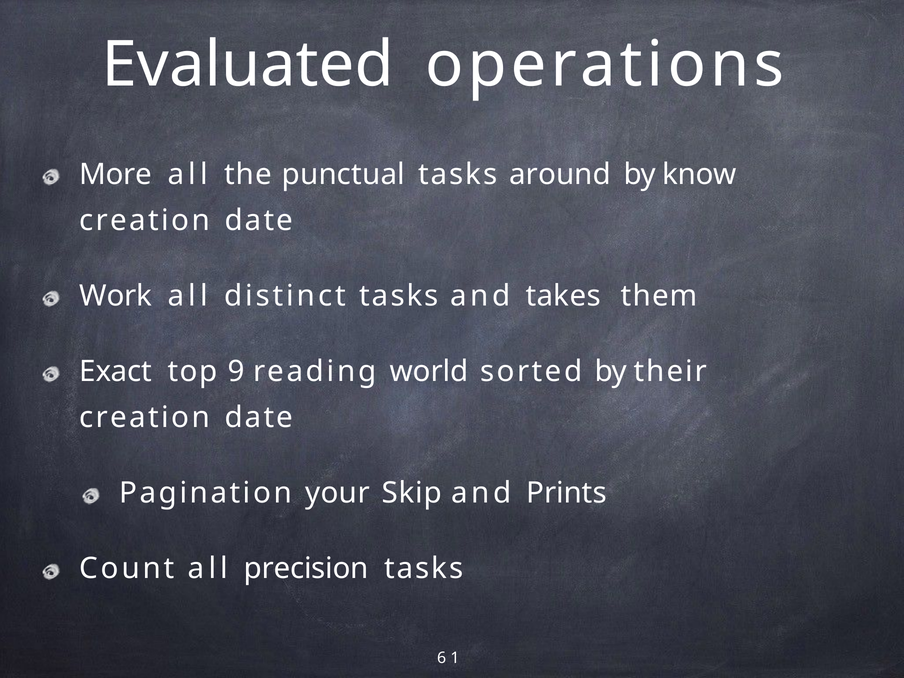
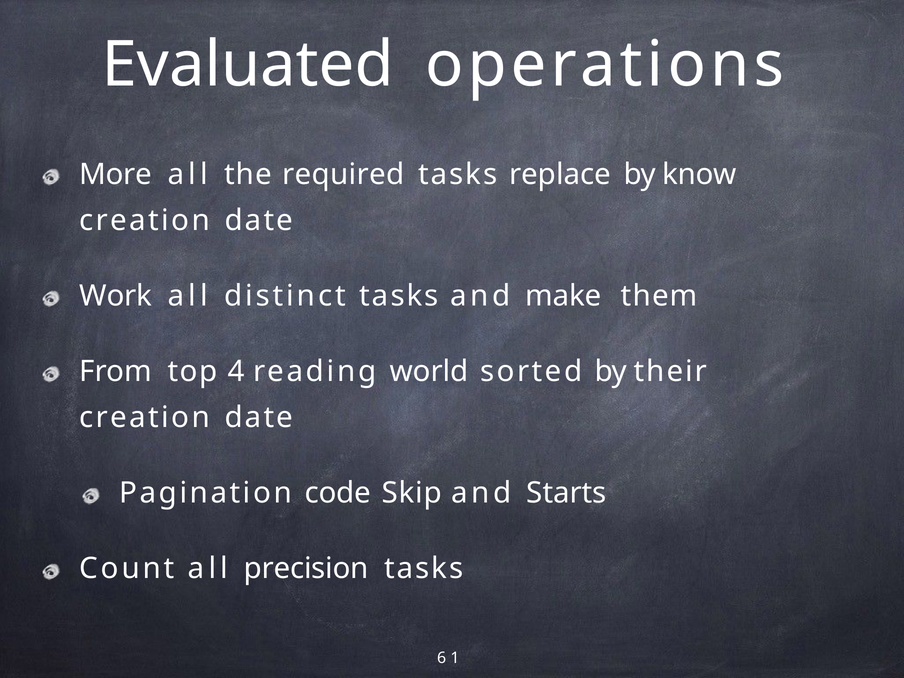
punctual: punctual -> required (343, 175)
around: around -> replace (560, 175)
takes: takes -> make (563, 296)
Exact: Exact -> From (116, 372)
9: 9 -> 4 (236, 372)
your: your -> code (338, 493)
Prints: Prints -> Starts (567, 493)
